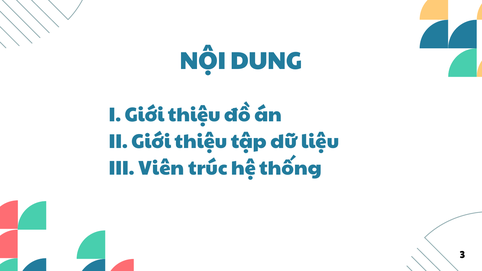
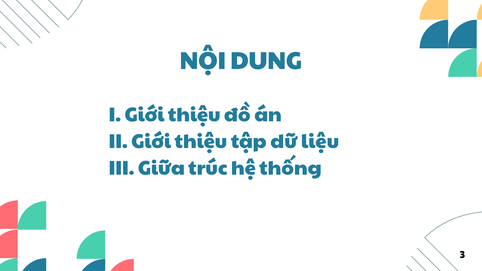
Viên: Viên -> Giữa (162, 168)
